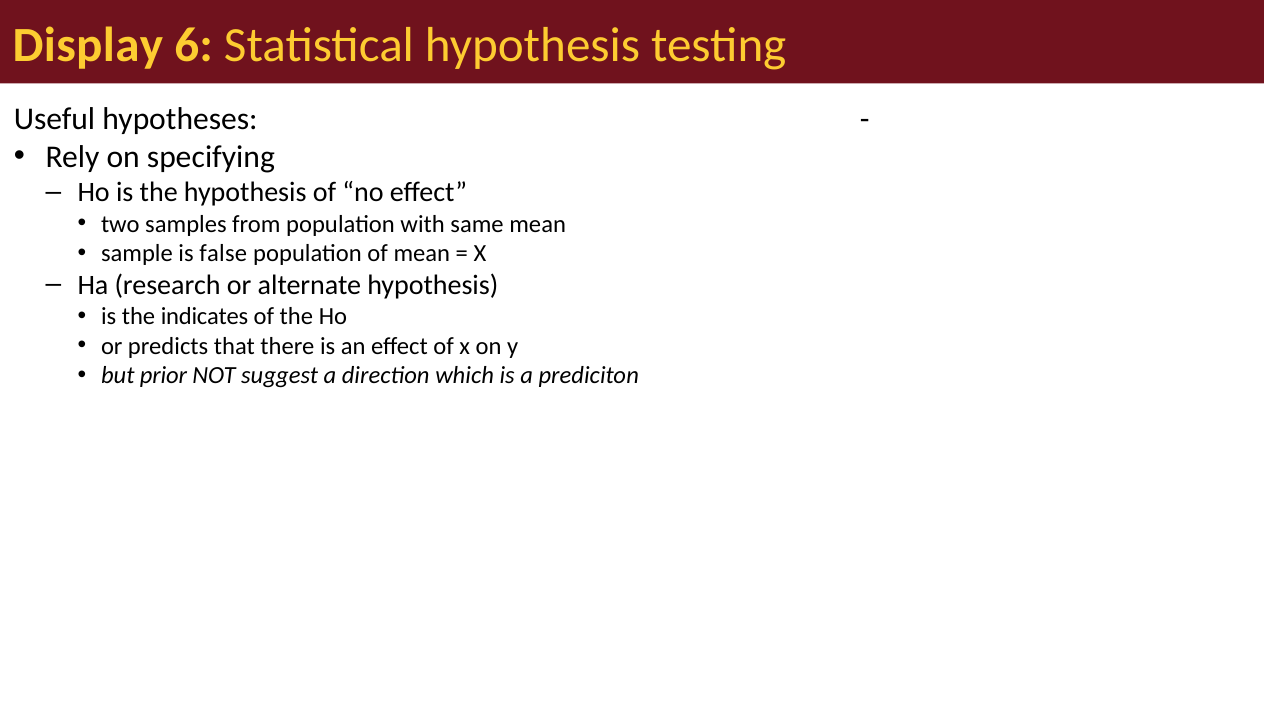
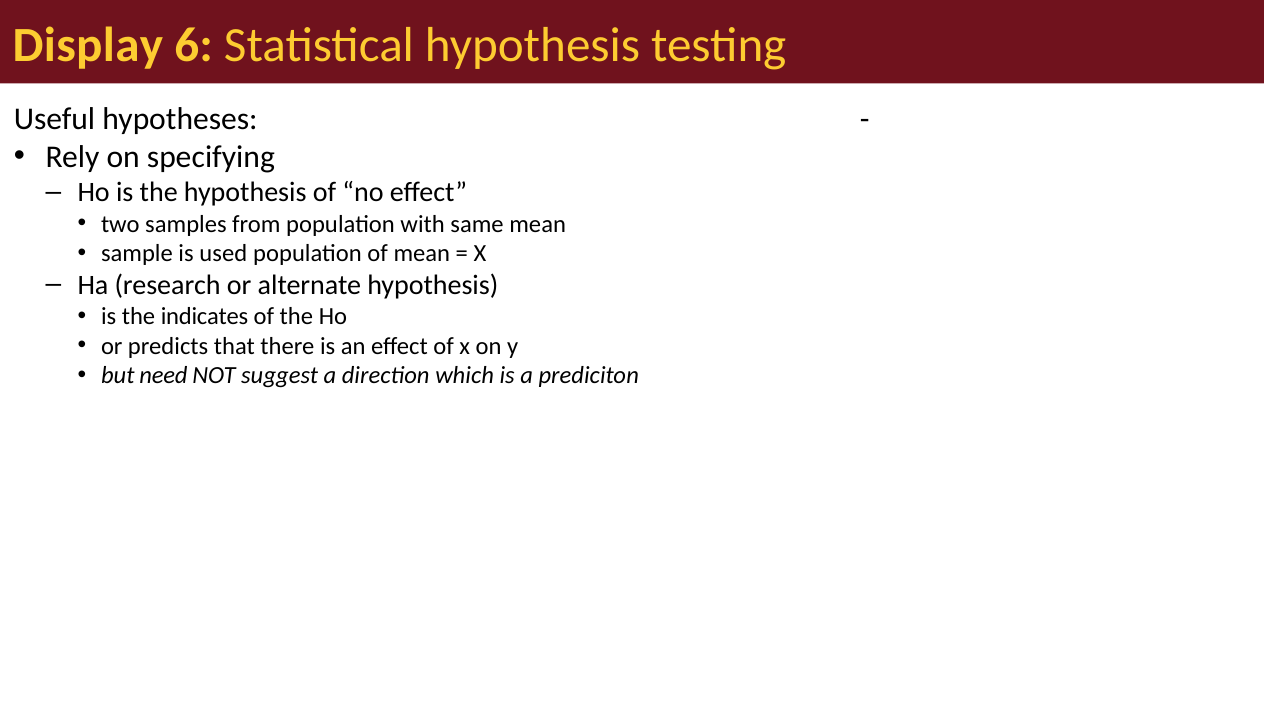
false: false -> used (223, 253)
prior: prior -> need (163, 376)
